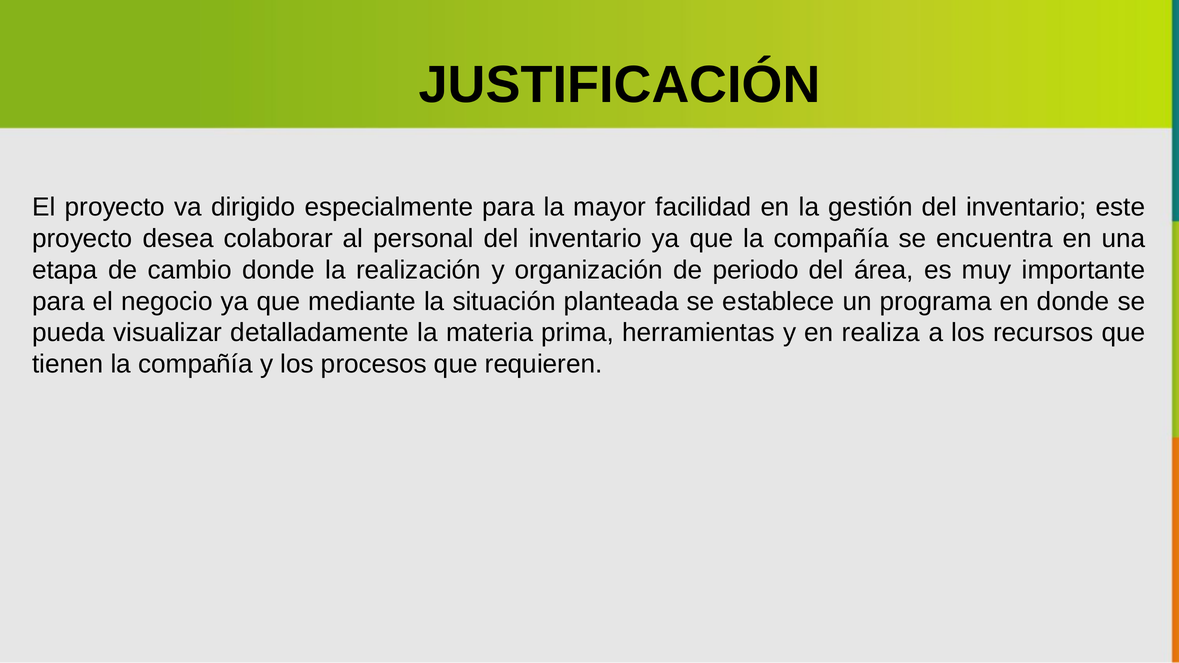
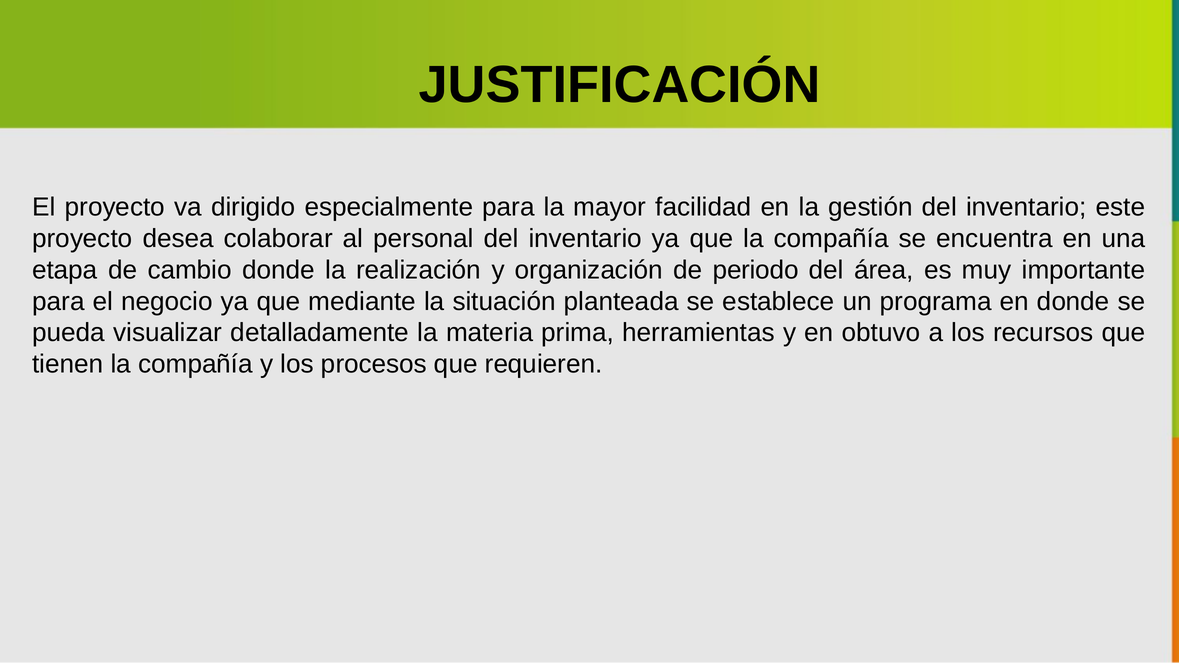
realiza: realiza -> obtuvo (881, 333)
